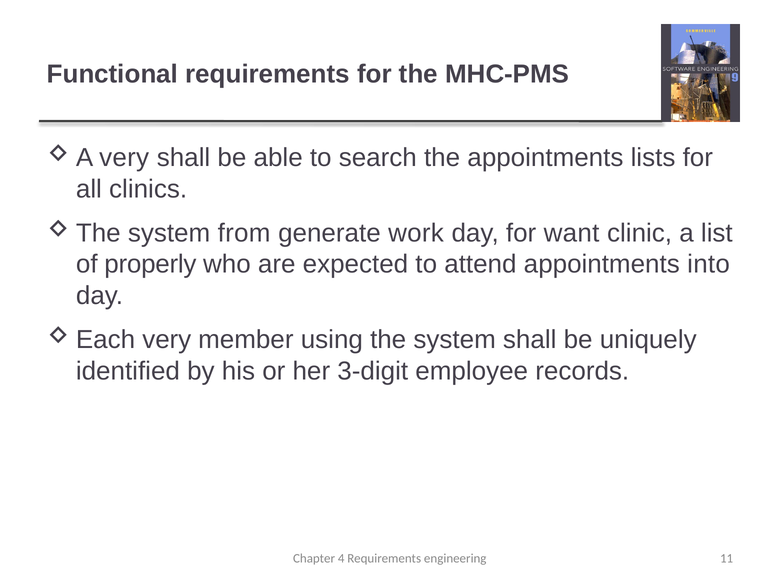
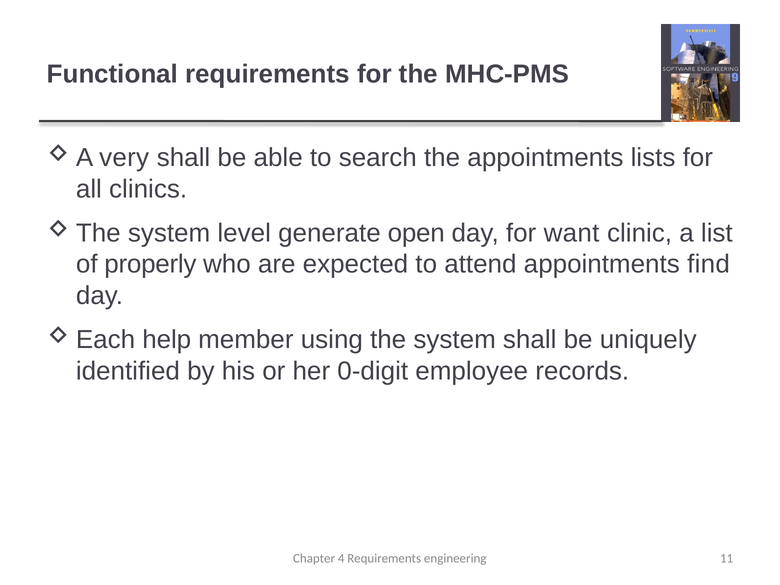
from: from -> level (244, 233)
work: work -> open (416, 233)
into: into -> find (709, 264)
very: very -> help (167, 340)
3-digit: 3-digit -> 0-digit (373, 371)
